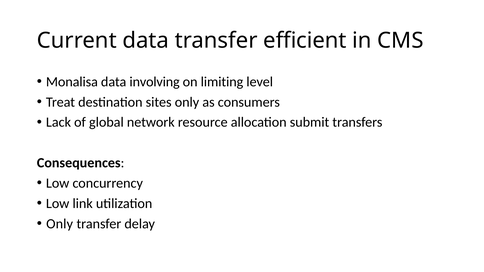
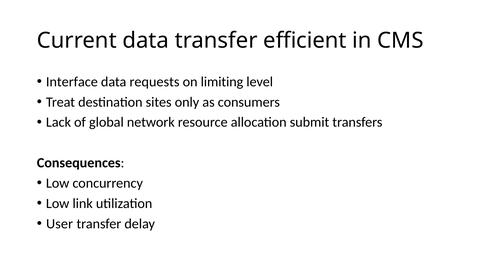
Monalisa: Monalisa -> Interface (72, 82)
involving: involving -> requests (155, 82)
Only: Only -> User (60, 224)
